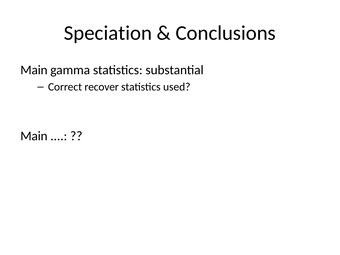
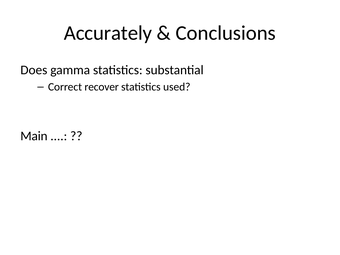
Speciation: Speciation -> Accurately (108, 33)
Main: Main -> Does (34, 70)
